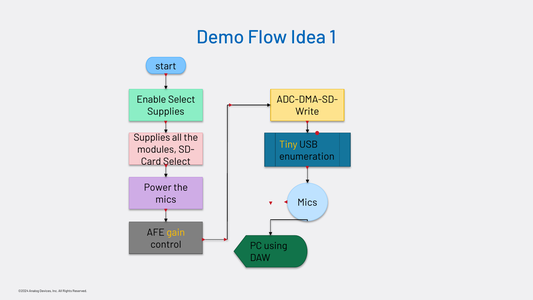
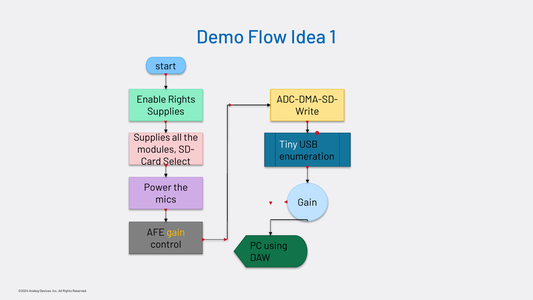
Enable Select: Select -> Rights (182, 100)
Tiny colour: yellow -> white (288, 144)
Mics: Mics -> Gain (307, 203)
